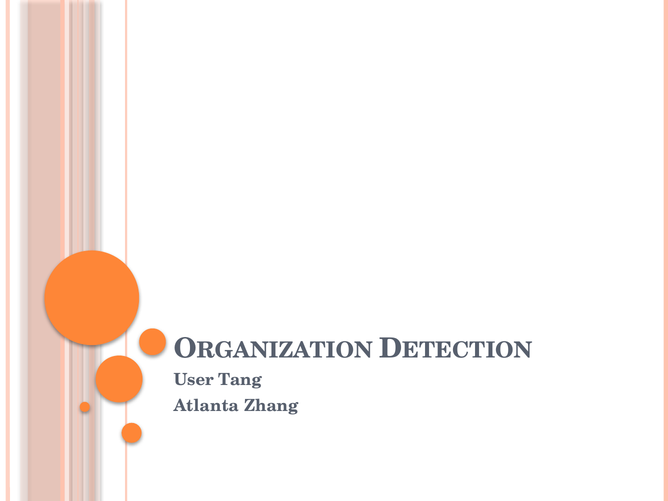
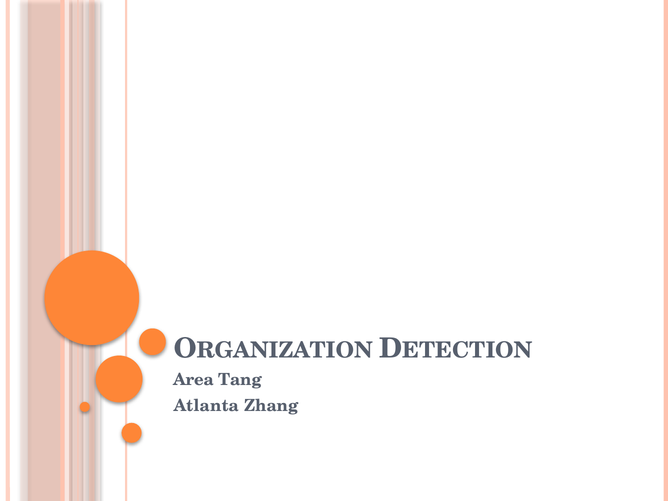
User: User -> Area (194, 380)
